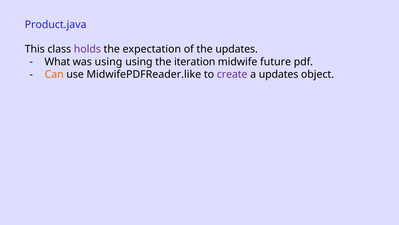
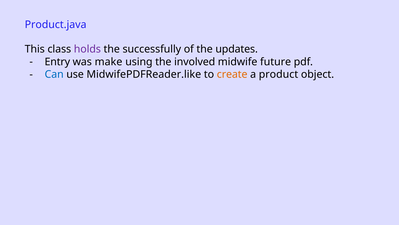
expectation: expectation -> successfully (152, 49)
What: What -> Entry (57, 62)
was using: using -> make (109, 62)
iteration: iteration -> involved (195, 62)
Can colour: orange -> blue (54, 74)
create colour: purple -> orange (232, 74)
a updates: updates -> product (279, 74)
